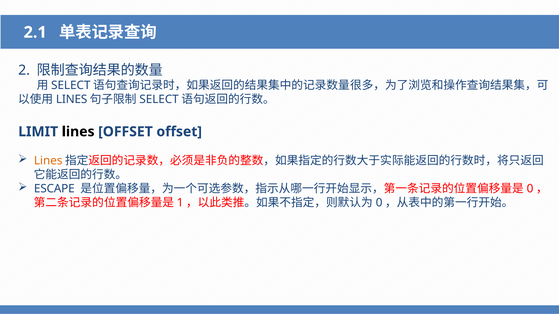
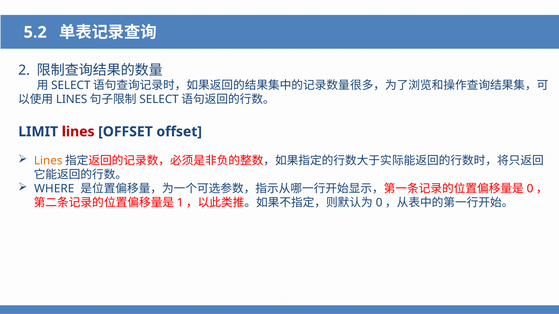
2.1: 2.1 -> 5.2 (35, 32)
lines colour: black -> red (78, 132)
ESCAPE: ESCAPE -> WHERE (54, 189)
